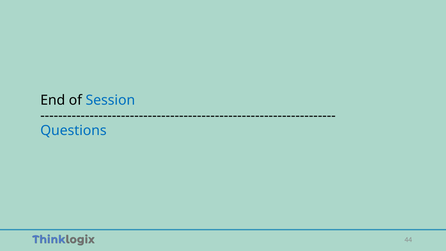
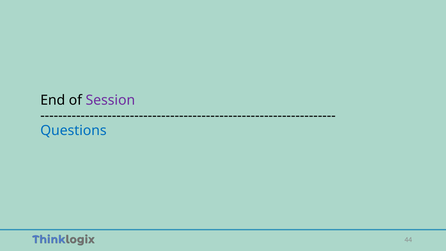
Session colour: blue -> purple (110, 100)
